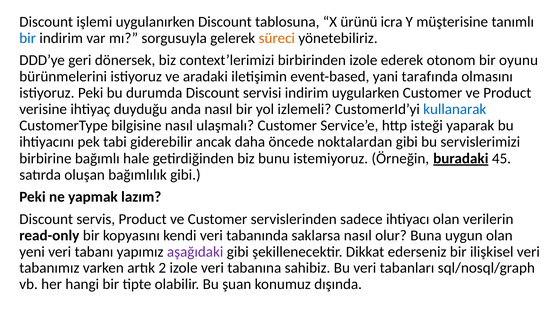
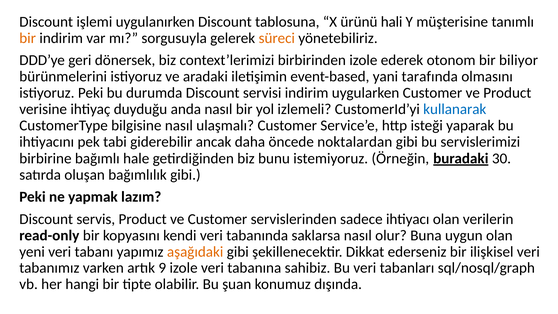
icra: icra -> hali (392, 22)
bir colour: blue -> orange (28, 38)
oyunu: oyunu -> biliyor (519, 60)
45: 45 -> 30 (501, 158)
aşağıdaki colour: purple -> orange (195, 252)
2: 2 -> 9 (162, 268)
